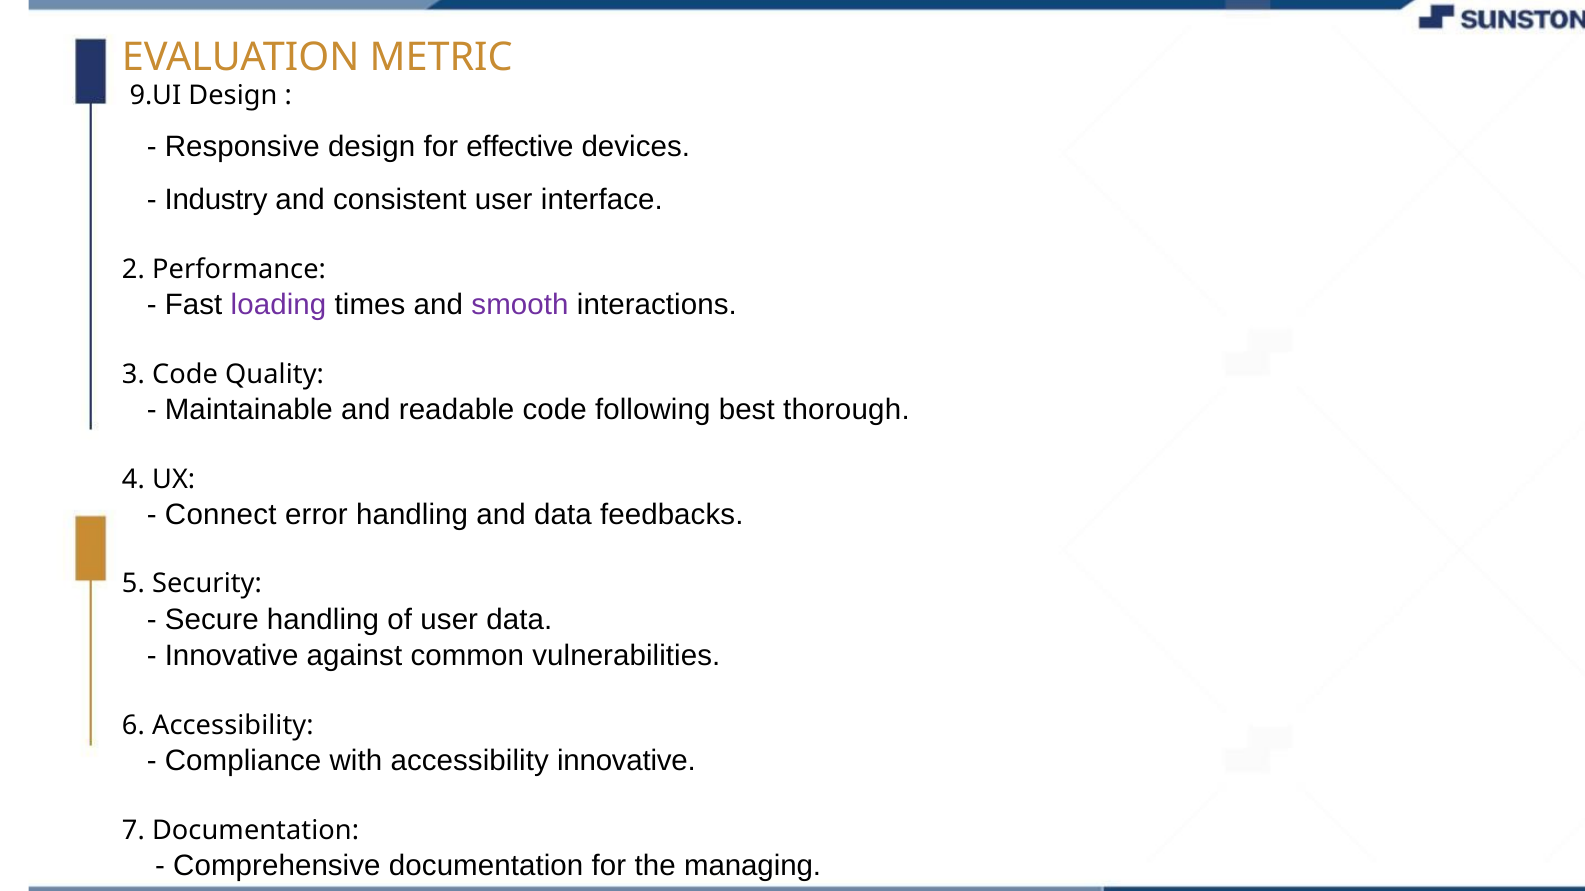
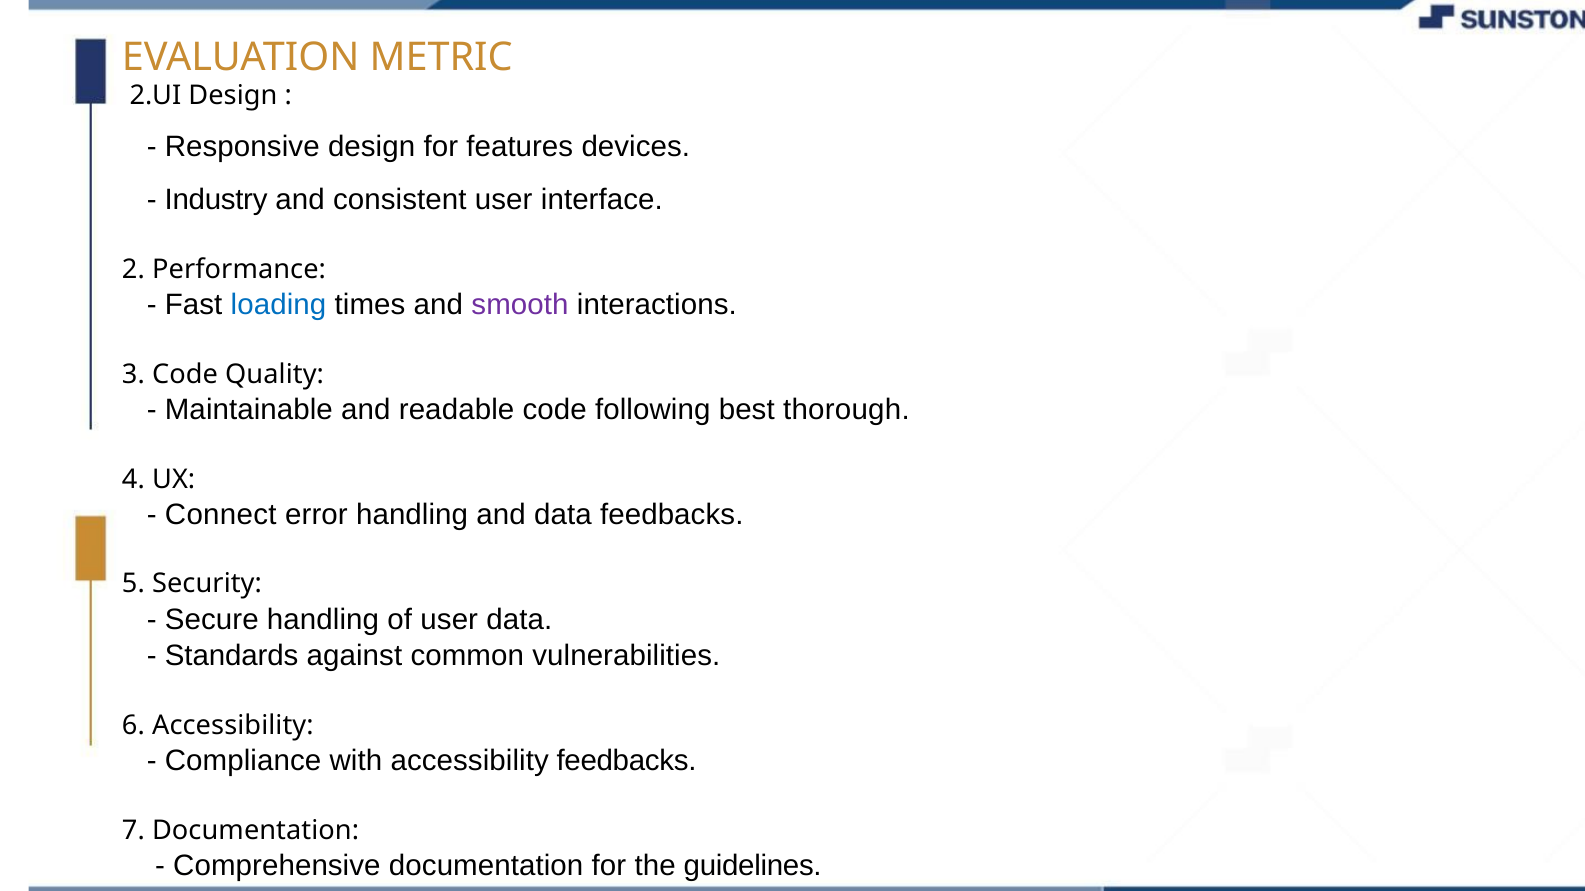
9.UI: 9.UI -> 2.UI (155, 96)
effective: effective -> features (520, 147)
loading colour: purple -> blue (278, 305)
Innovative: Innovative -> Standards (232, 657)
accessibility innovative: innovative -> feedbacks (626, 761)
managing: managing -> guidelines (753, 866)
